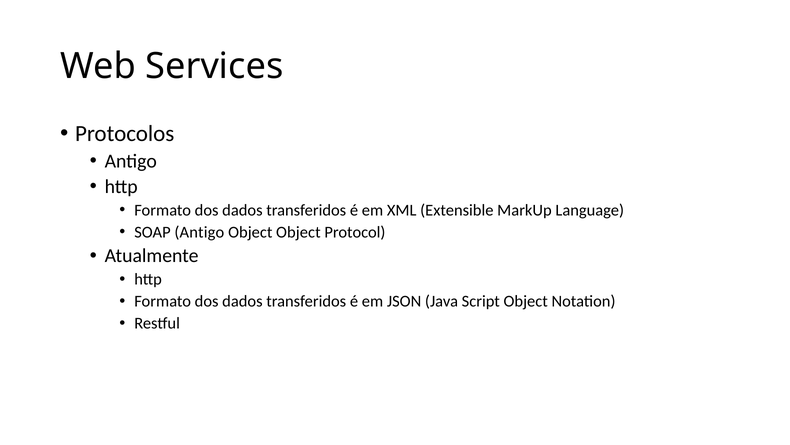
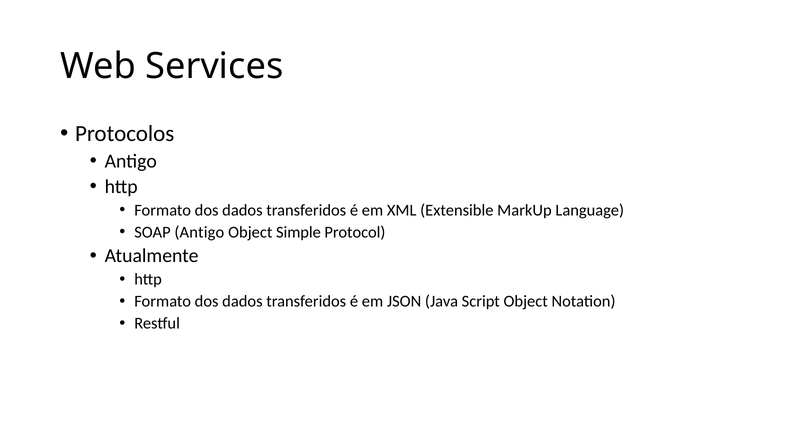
Object Object: Object -> Simple (298, 232)
